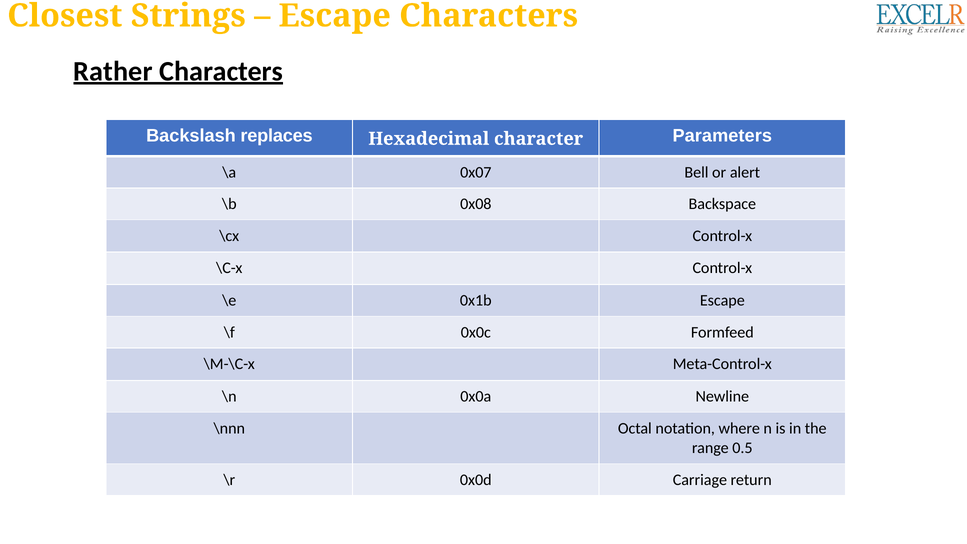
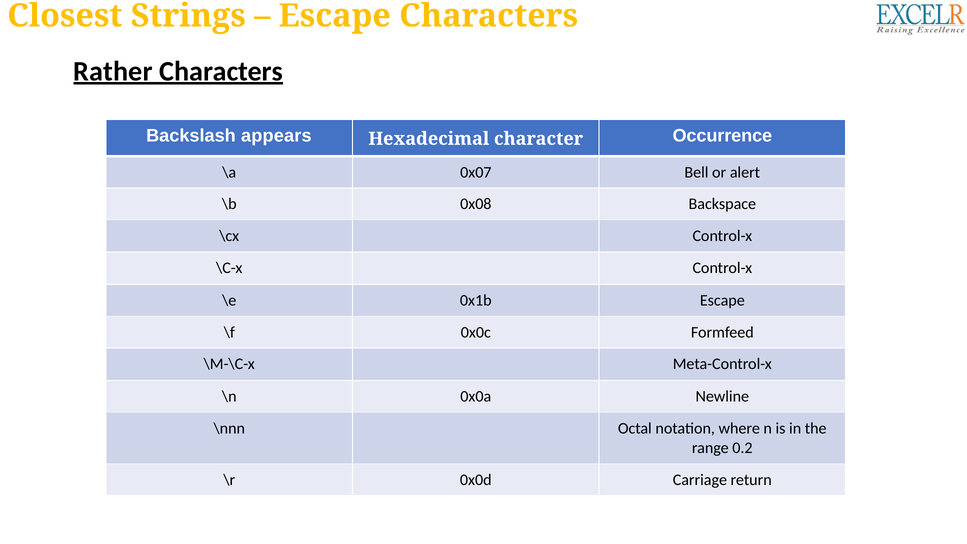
replaces: replaces -> appears (276, 136)
Parameters: Parameters -> Occurrence (722, 136)
0.5: 0.5 -> 0.2 (742, 448)
